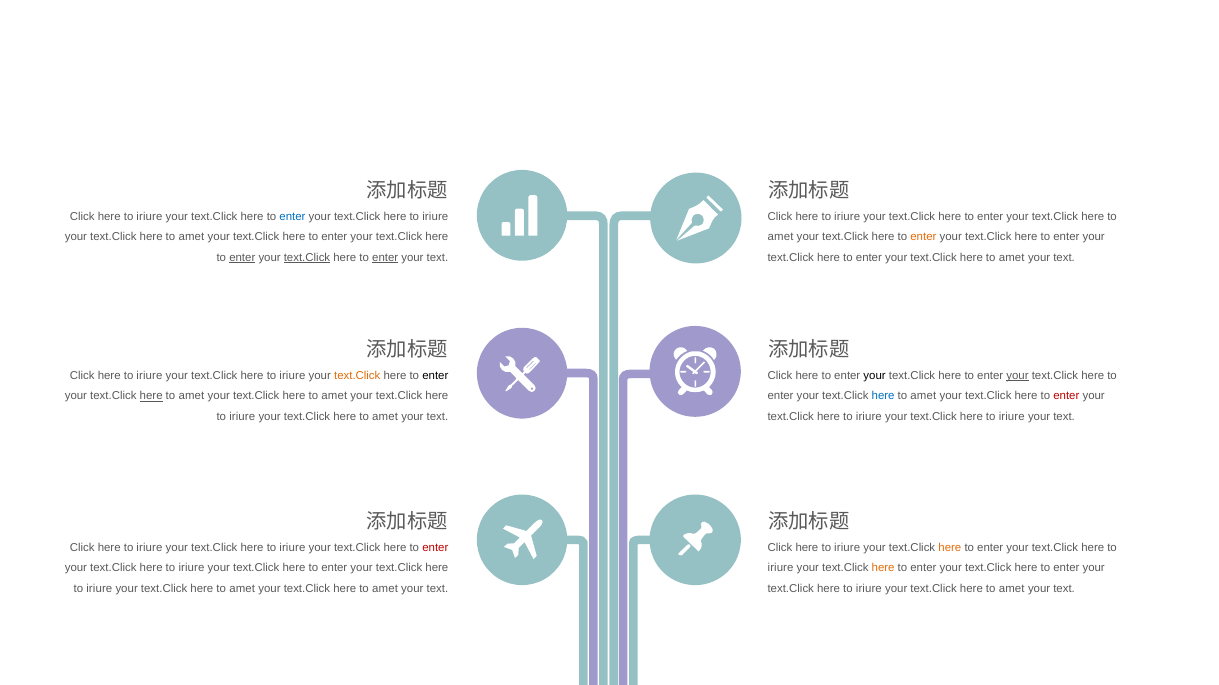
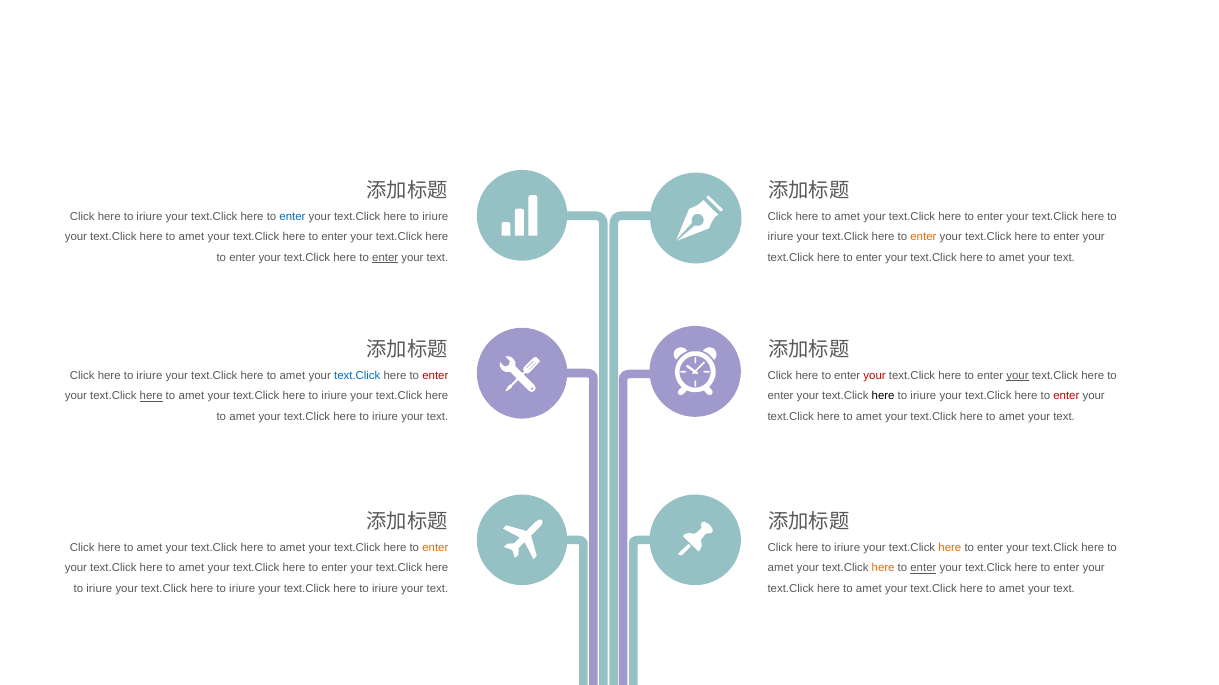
iriure: iriure -> amet (847, 217)
amet: amet -> iriure (781, 237)
enter underline: present -> none (242, 258)
text.Click underline: present -> none (307, 258)
iriure: iriure -> amet (292, 376)
text.Click colour: orange -> blue (357, 376)
enter colour: black -> red (435, 376)
your colour: black -> red (875, 376)
amet: amet -> iriure (334, 396)
here colour: blue -> black (883, 396)
amet: amet -> iriure (923, 396)
iriure: iriure -> amet (242, 417)
amet: amet -> iriure (385, 417)
iriure: iriure -> amet (869, 417)
iriure: iriure -> amet (1012, 417)
iriure: iriure -> amet (149, 548)
iriure: iriure -> amet (292, 548)
enter colour: red -> orange (435, 548)
iriure: iriure -> amet (191, 569)
iriure: iriure -> amet (781, 569)
enter underline: none -> present (923, 569)
amet: amet -> iriure (242, 589)
amet: amet -> iriure (385, 589)
iriure: iriure -> amet (869, 589)
